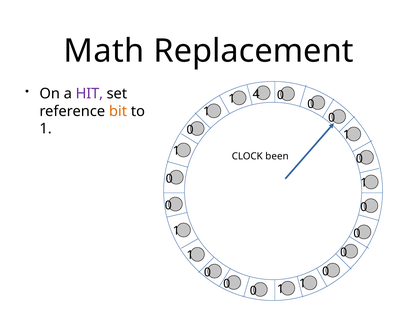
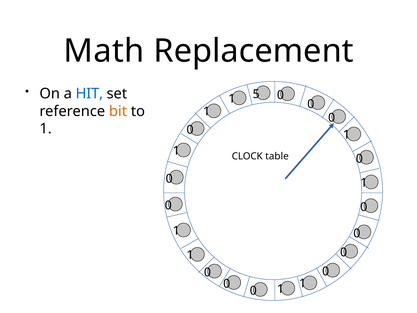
HIT colour: purple -> blue (89, 94)
4: 4 -> 5 (256, 94)
been: been -> table (277, 156)
